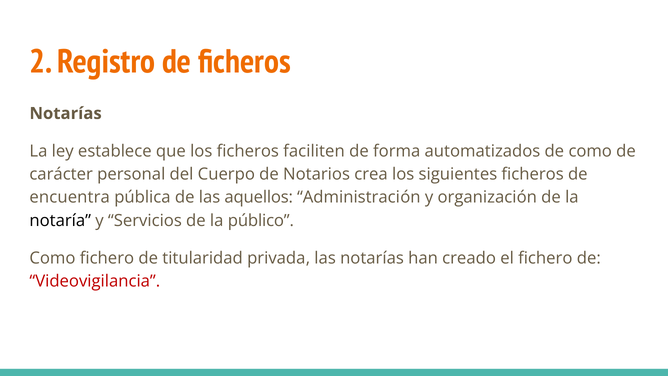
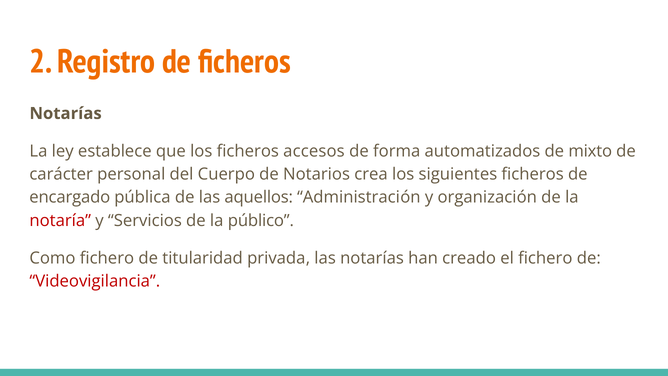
faciliten: faciliten -> accesos (314, 151)
de como: como -> mixto (590, 151)
encuentra: encuentra -> encargado (70, 197)
notaría colour: black -> red (60, 220)
